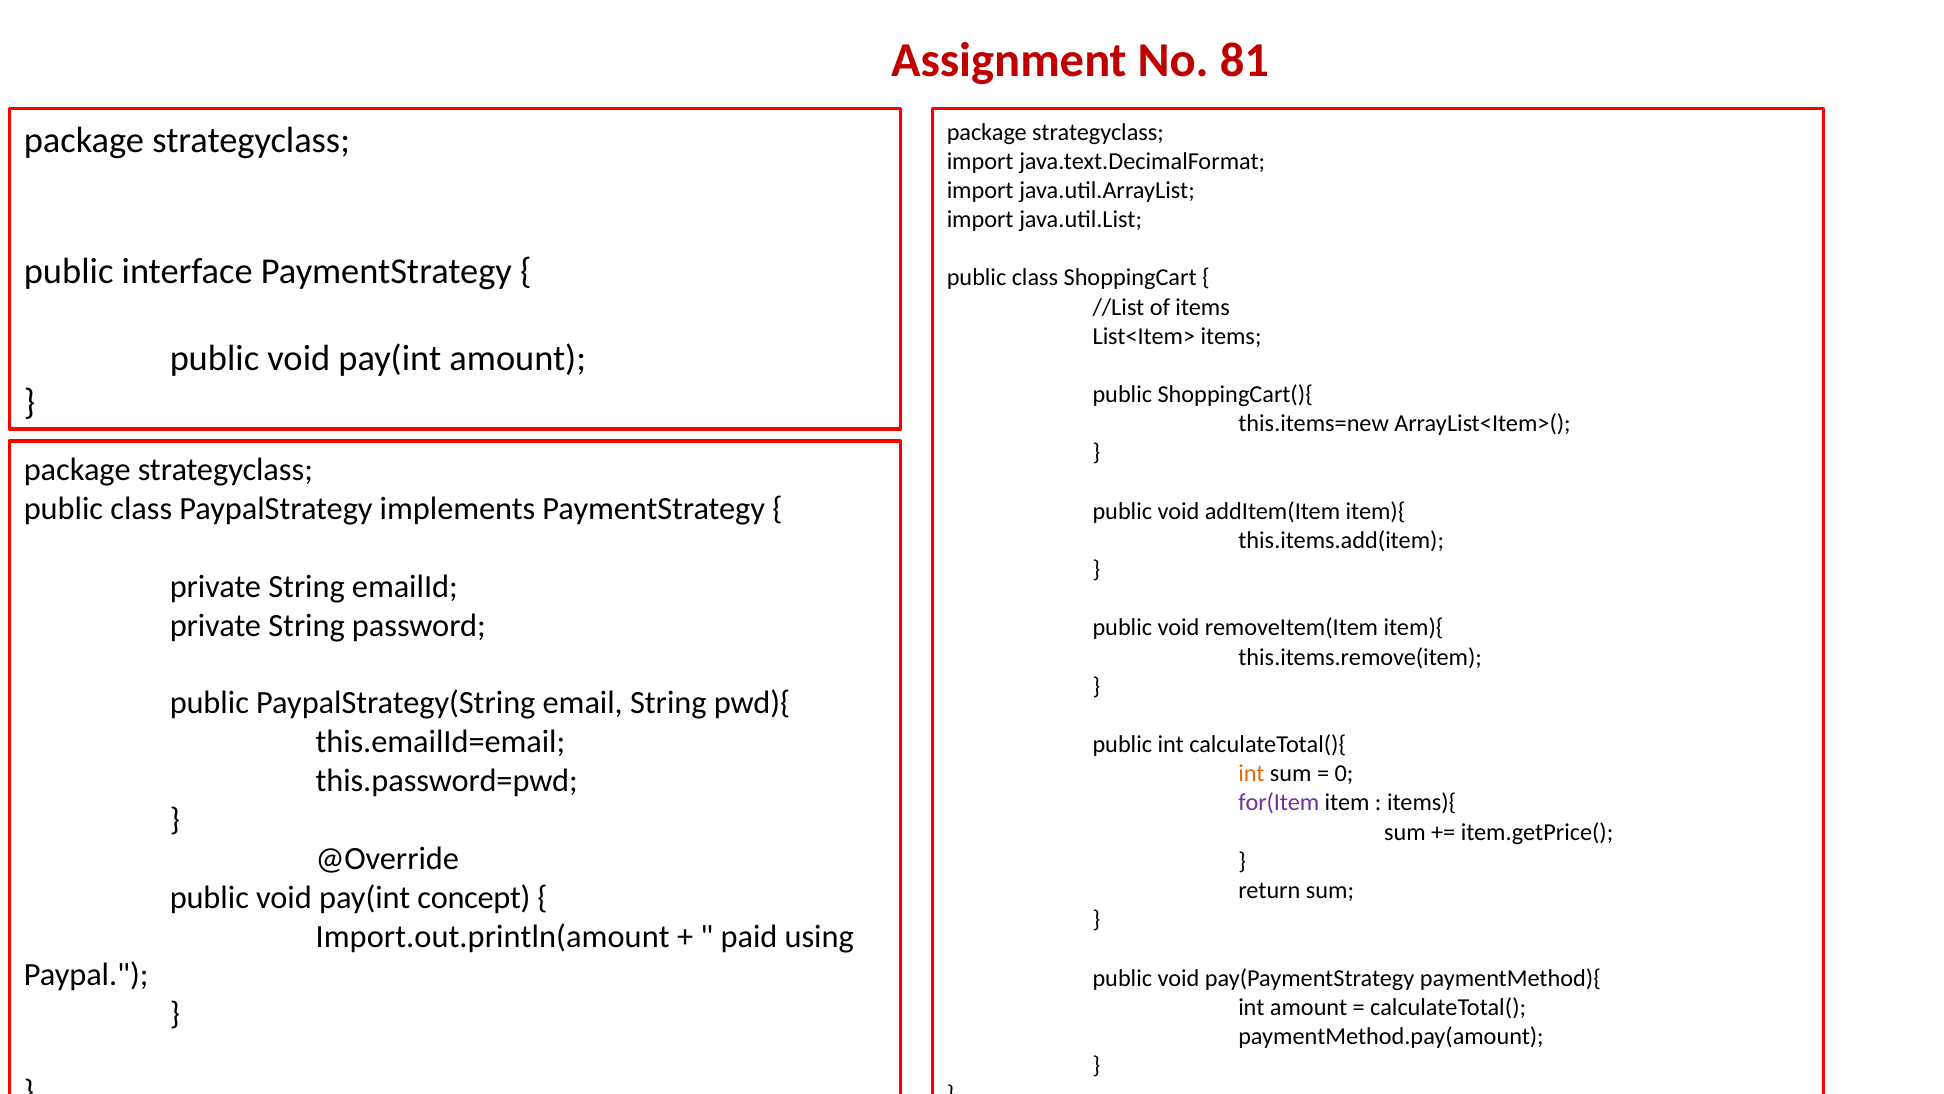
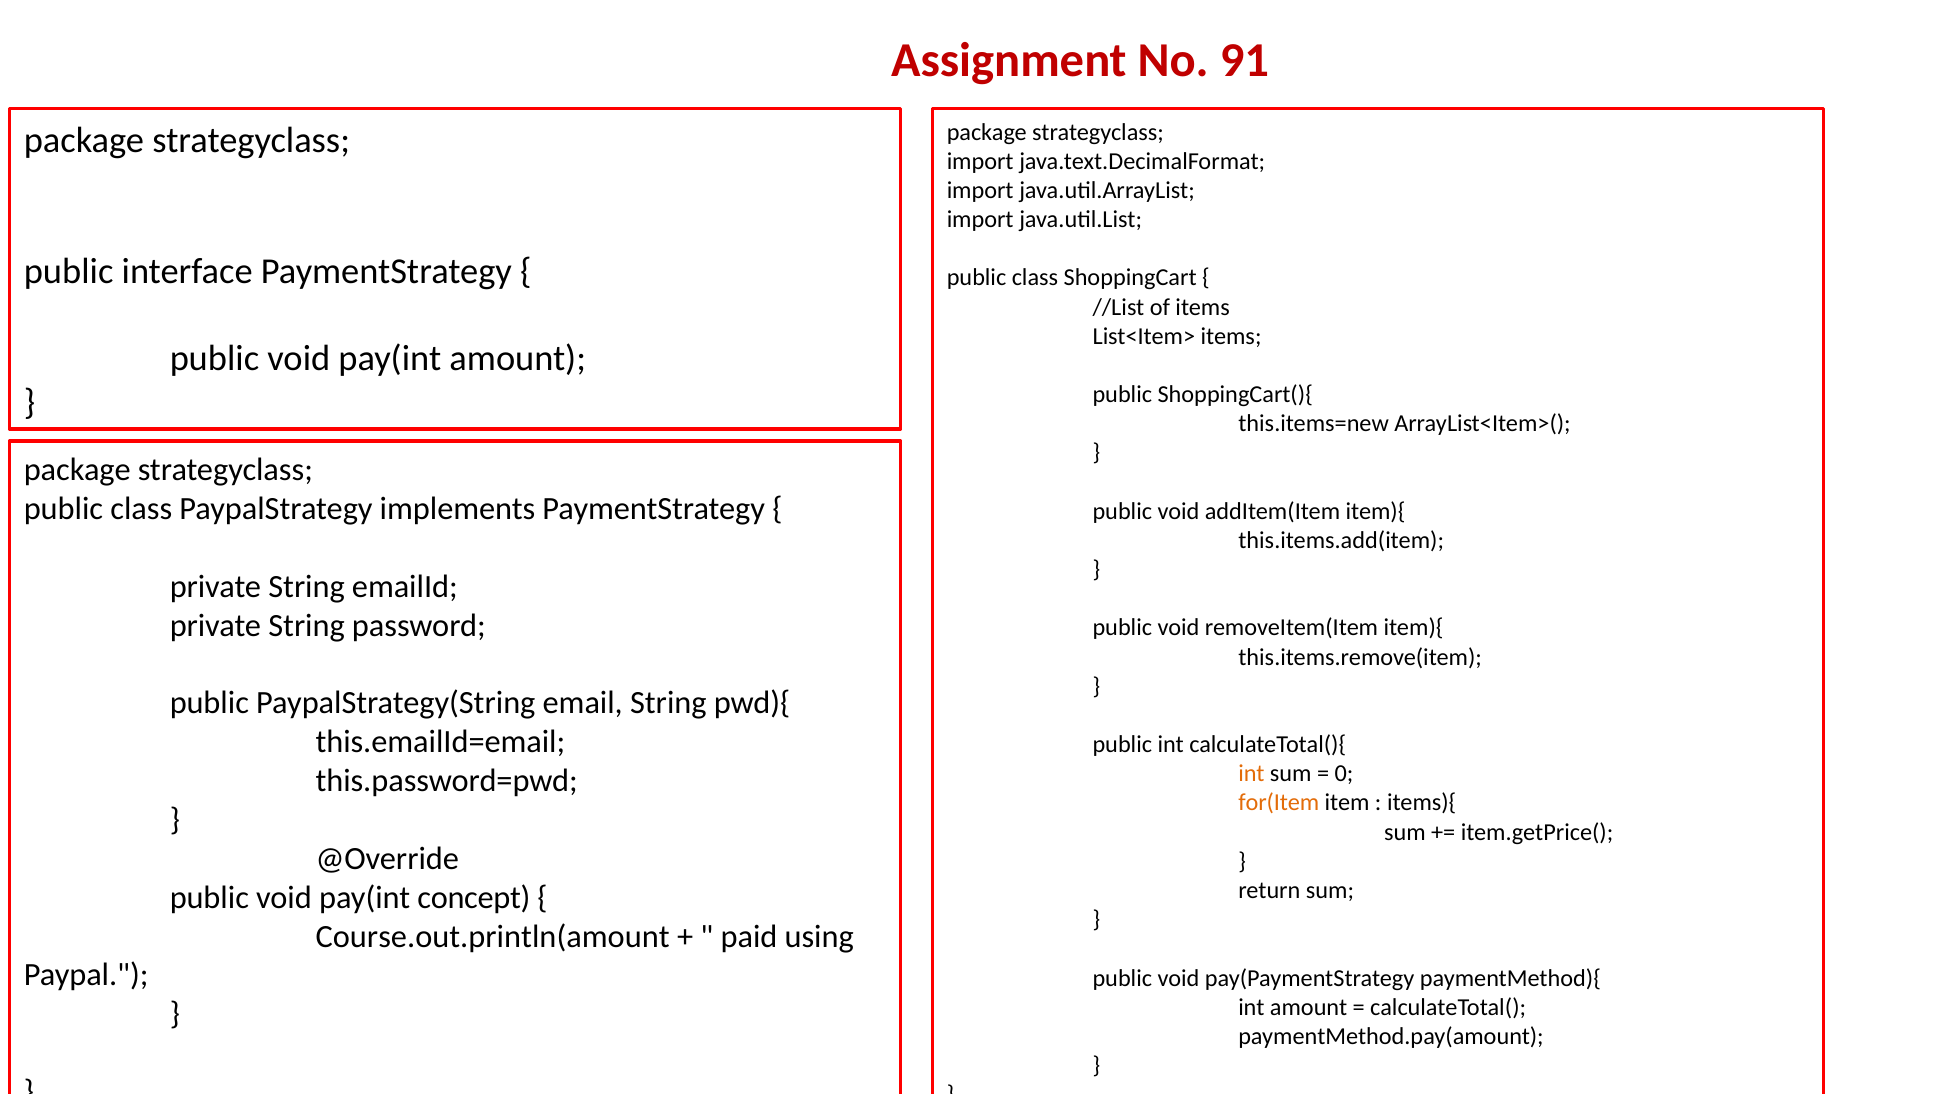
81: 81 -> 91 (1244, 61)
for(Item colour: purple -> orange (1279, 803)
Import.out.println(amount: Import.out.println(amount -> Course.out.println(amount (493, 936)
